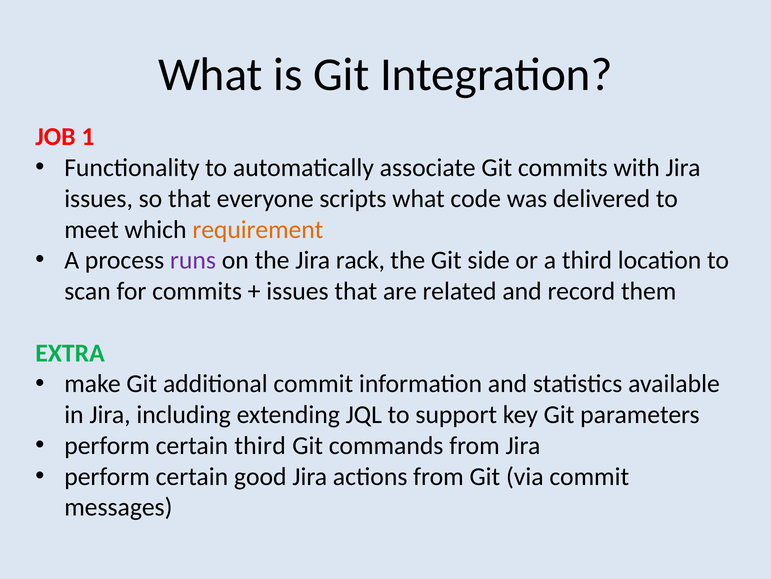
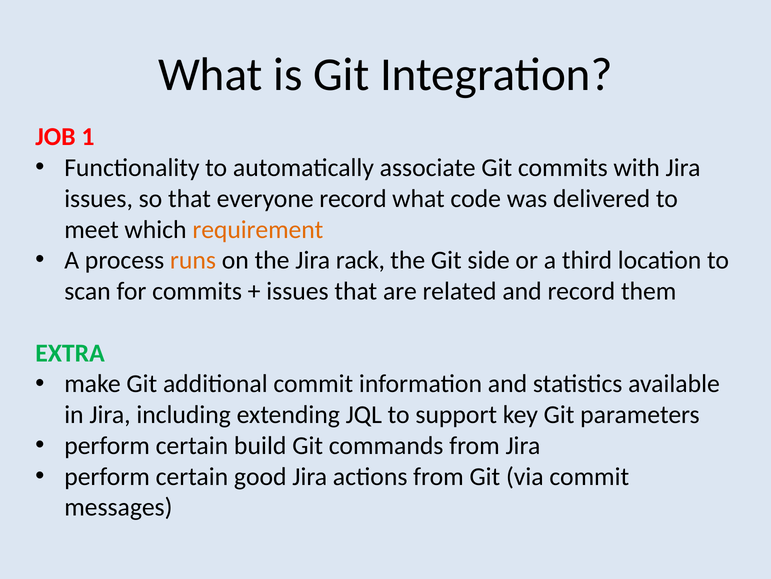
everyone scripts: scripts -> record (353, 198)
runs colour: purple -> orange (193, 260)
certain third: third -> build (260, 445)
